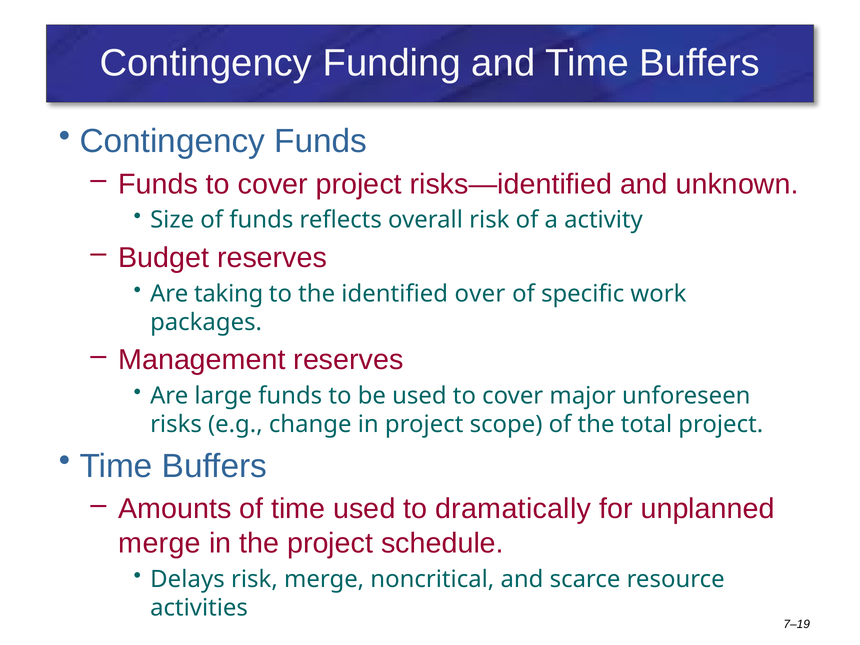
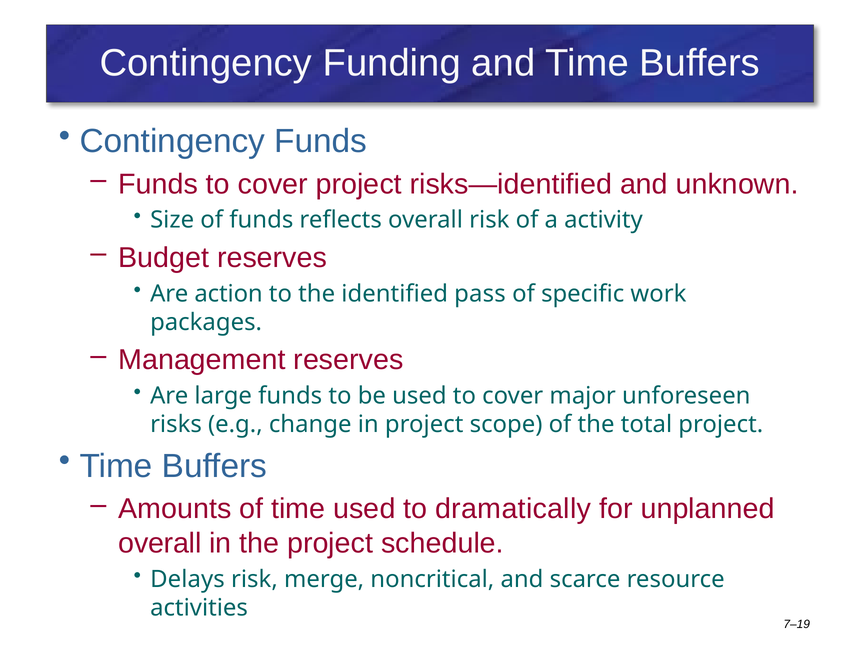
taking: taking -> action (229, 294)
over: over -> pass (480, 294)
merge: merge -> overall (160, 543)
